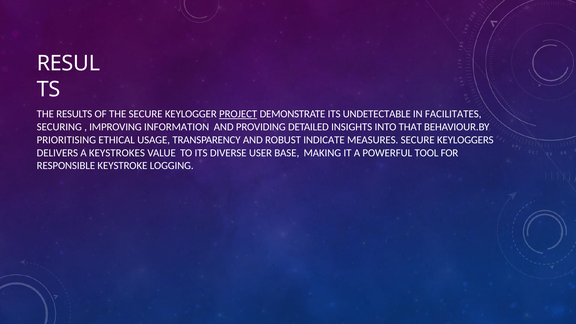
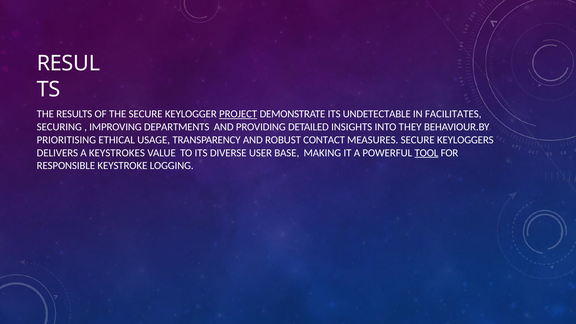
INFORMATION: INFORMATION -> DEPARTMENTS (177, 127)
THAT: THAT -> THEY (410, 127)
INDICATE: INDICATE -> CONTACT (324, 140)
TOOL underline: none -> present (426, 153)
